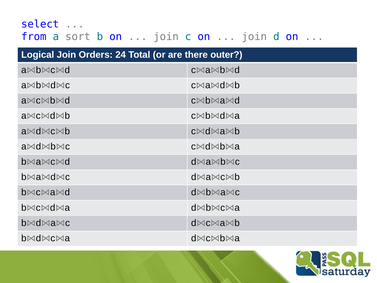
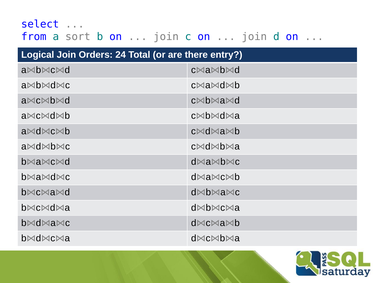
outer: outer -> entry (226, 55)
